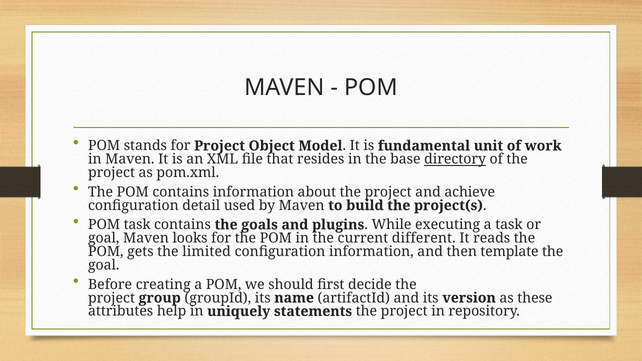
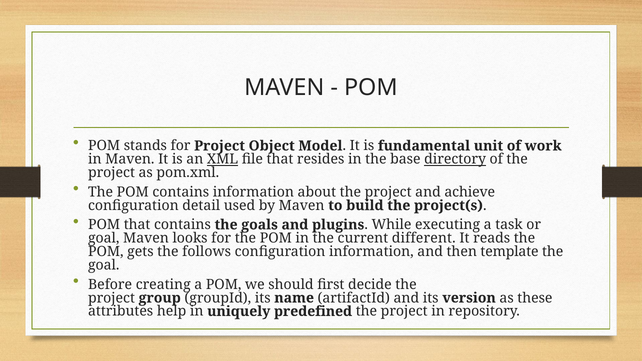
XML underline: none -> present (223, 159)
POM task: task -> that (137, 225)
limited: limited -> follows (207, 252)
statements: statements -> predefined (313, 311)
